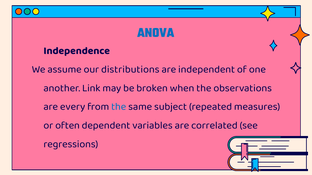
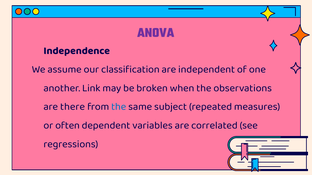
ANOVA colour: blue -> purple (156, 32)
distributions: distributions -> classification (130, 69)
every: every -> there (73, 107)
